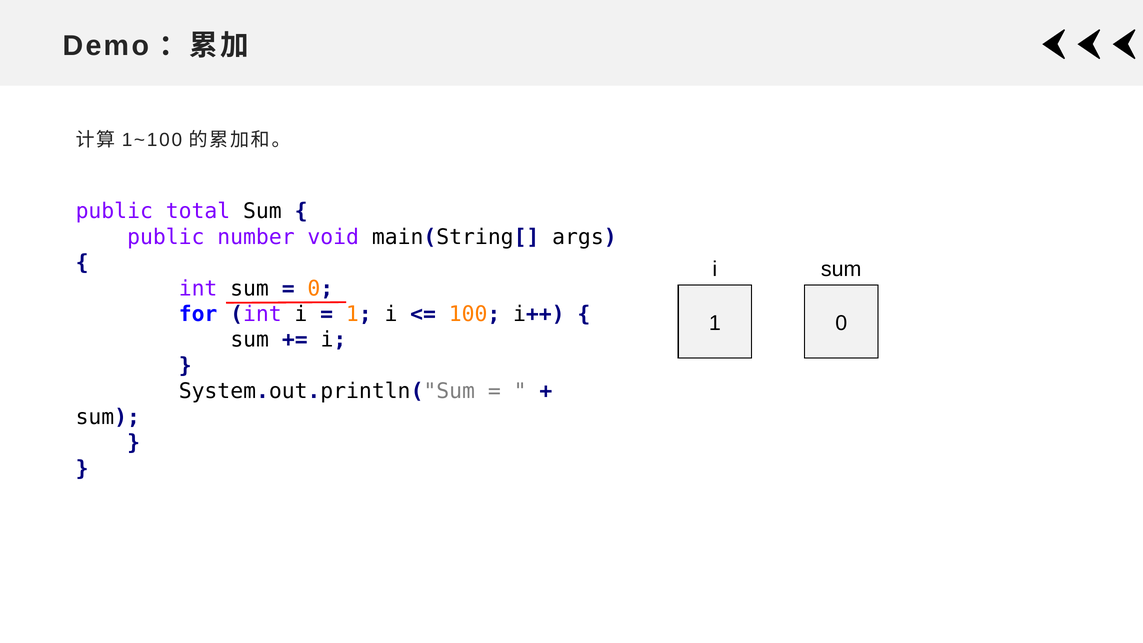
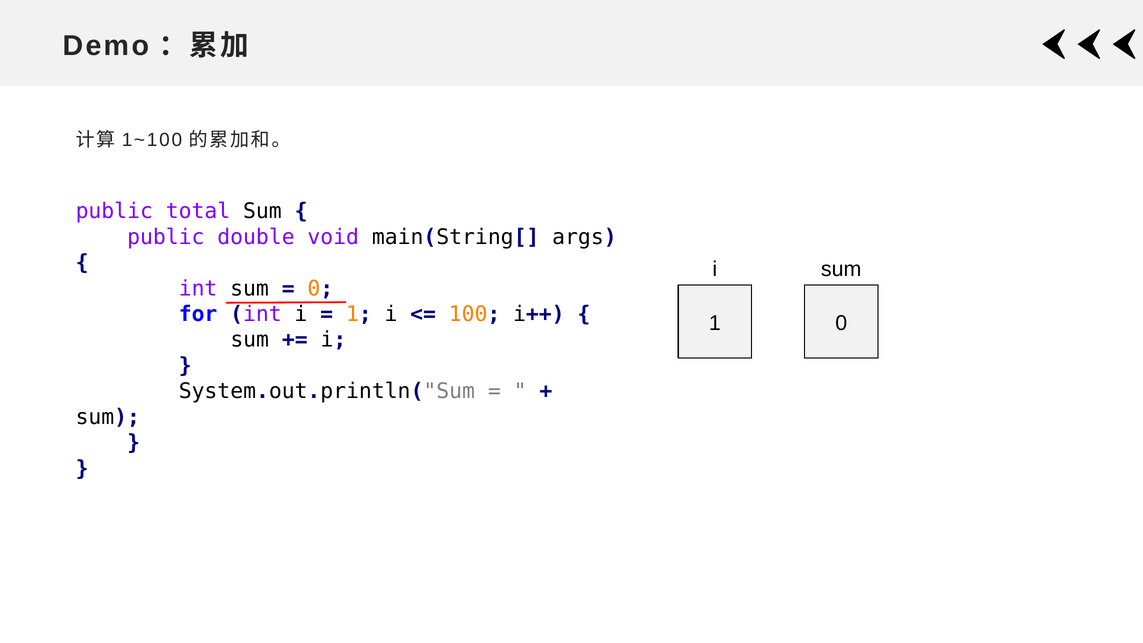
number: number -> double (256, 237)
